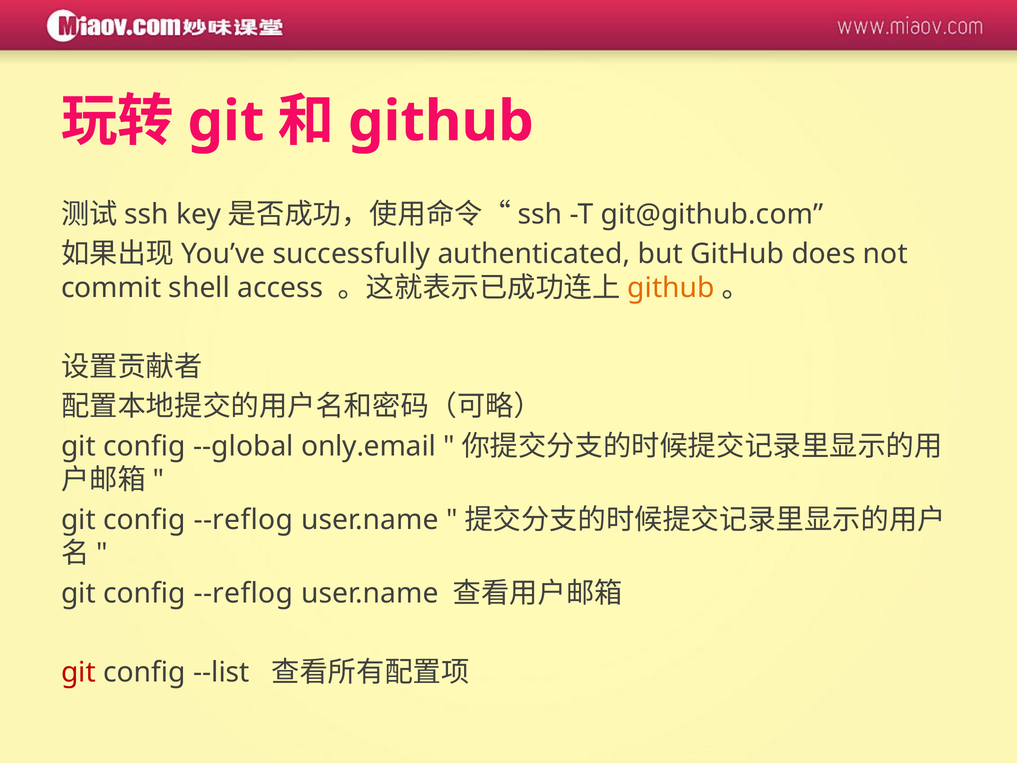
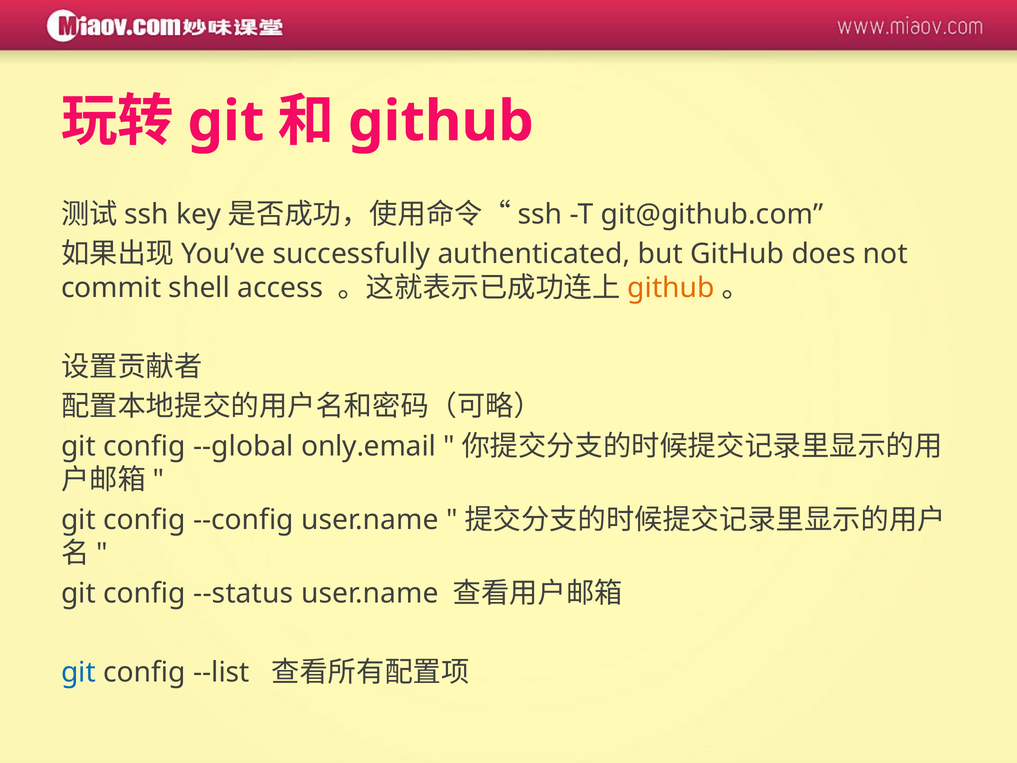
--reflog: --reflog -> --config (243, 520)
--reflog: --reflog -> --status (243, 593)
git colour: red -> blue (78, 672)
